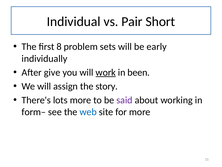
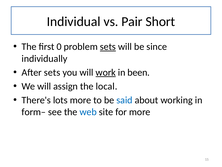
8: 8 -> 0 (59, 47)
sets underline: none -> present (108, 47)
early: early -> since (157, 47)
After give: give -> sets (52, 72)
story: story -> local (107, 86)
said colour: purple -> blue (124, 100)
